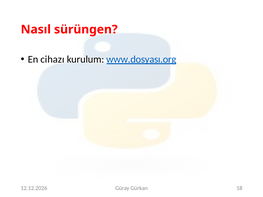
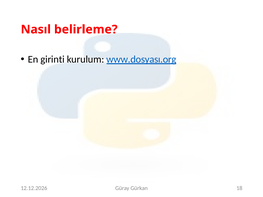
sürüngen: sürüngen -> belirleme (86, 29)
cihazı: cihazı -> girinti (53, 59)
